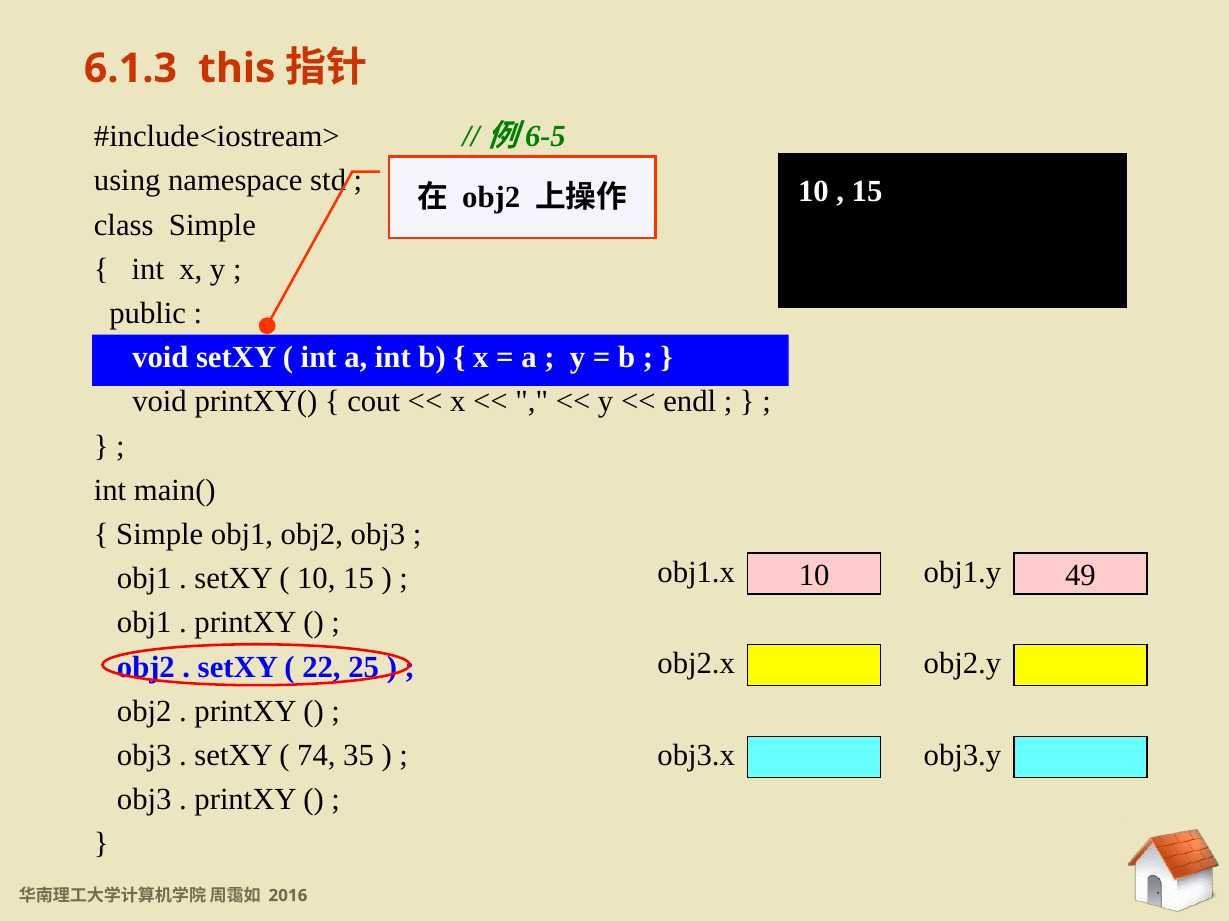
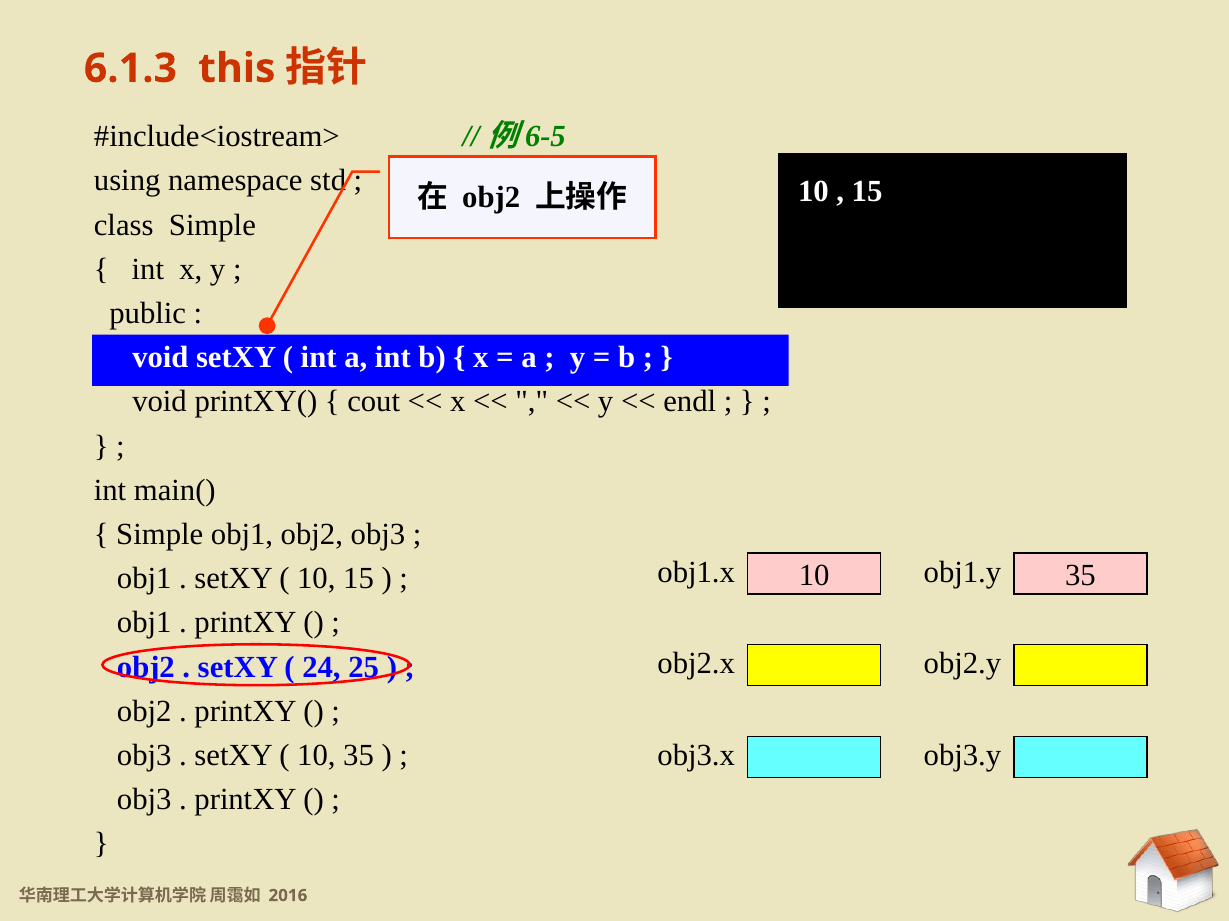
49: 49 -> 35 (1080, 576)
22: 22 -> 24 (321, 667)
74: 74 -> 10 (316, 756)
